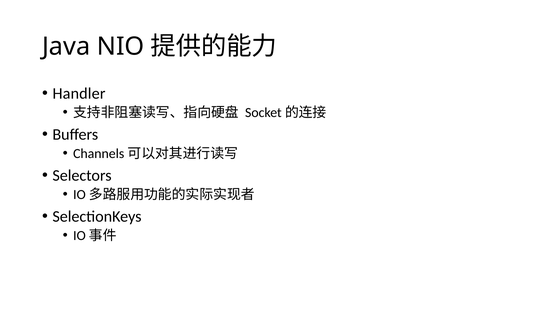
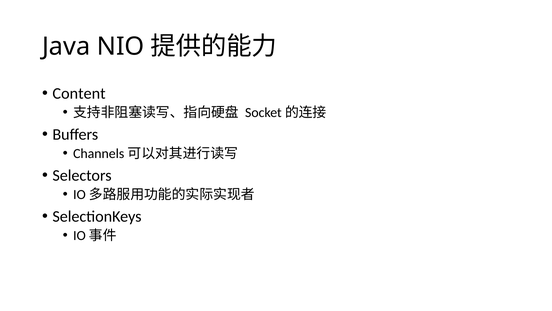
Handler: Handler -> Content (79, 93)
